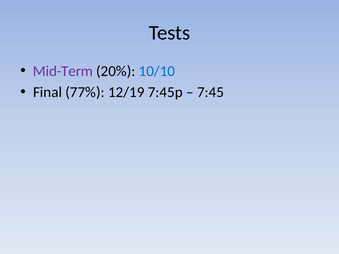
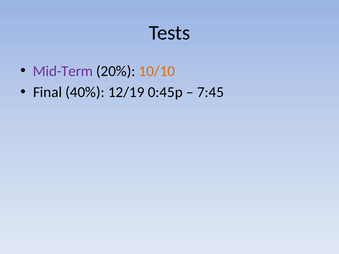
10/10 colour: blue -> orange (157, 71)
77%: 77% -> 40% (85, 92)
7:45p: 7:45p -> 0:45p (165, 92)
